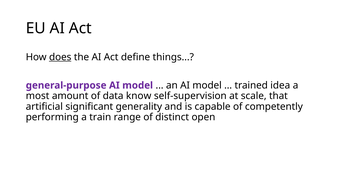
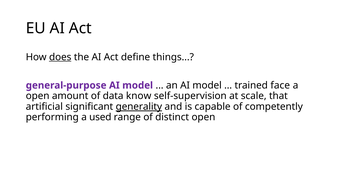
idea: idea -> face (280, 85)
most: most -> open (38, 96)
generality underline: none -> present (139, 107)
train: train -> used (100, 117)
